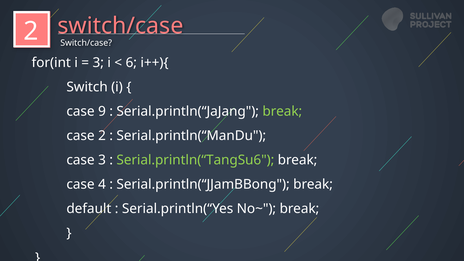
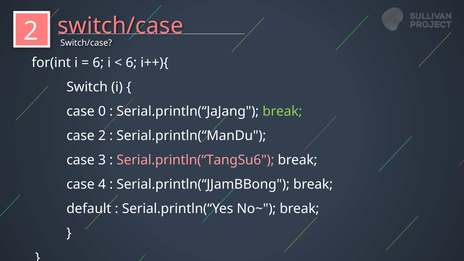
3: 3 -> 6 (98, 63)
9: 9 -> 0 (102, 111)
Serial.println(“TangSu6 colour: light green -> pink (195, 160)
